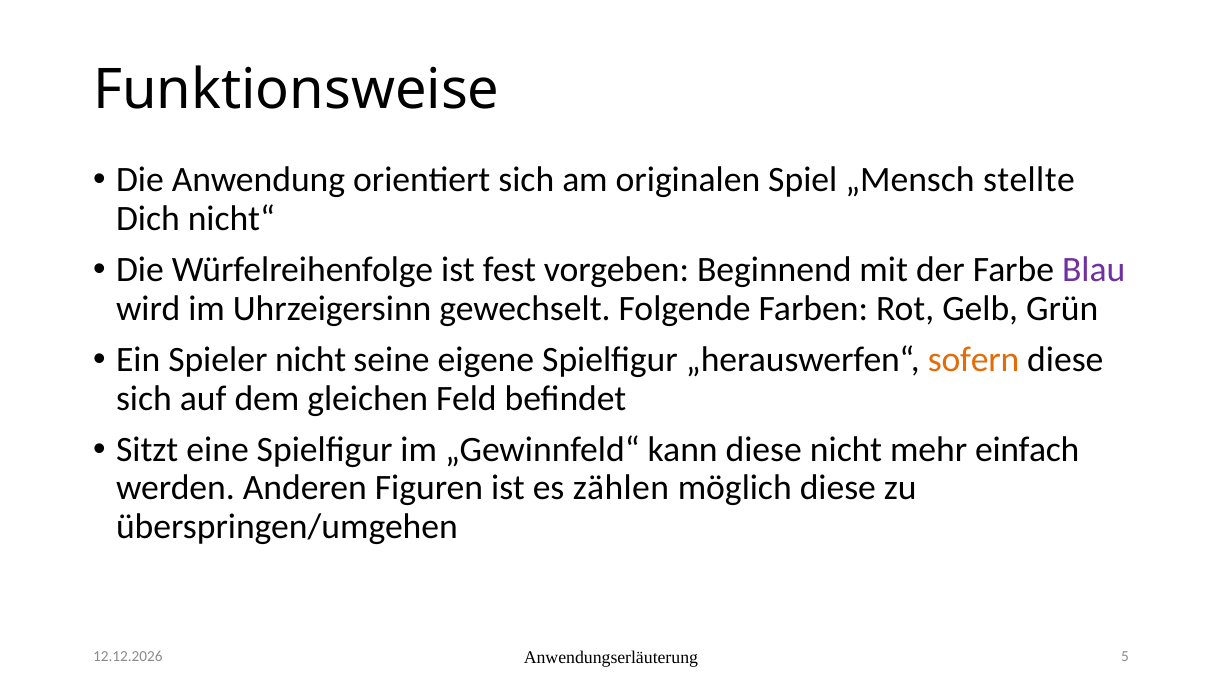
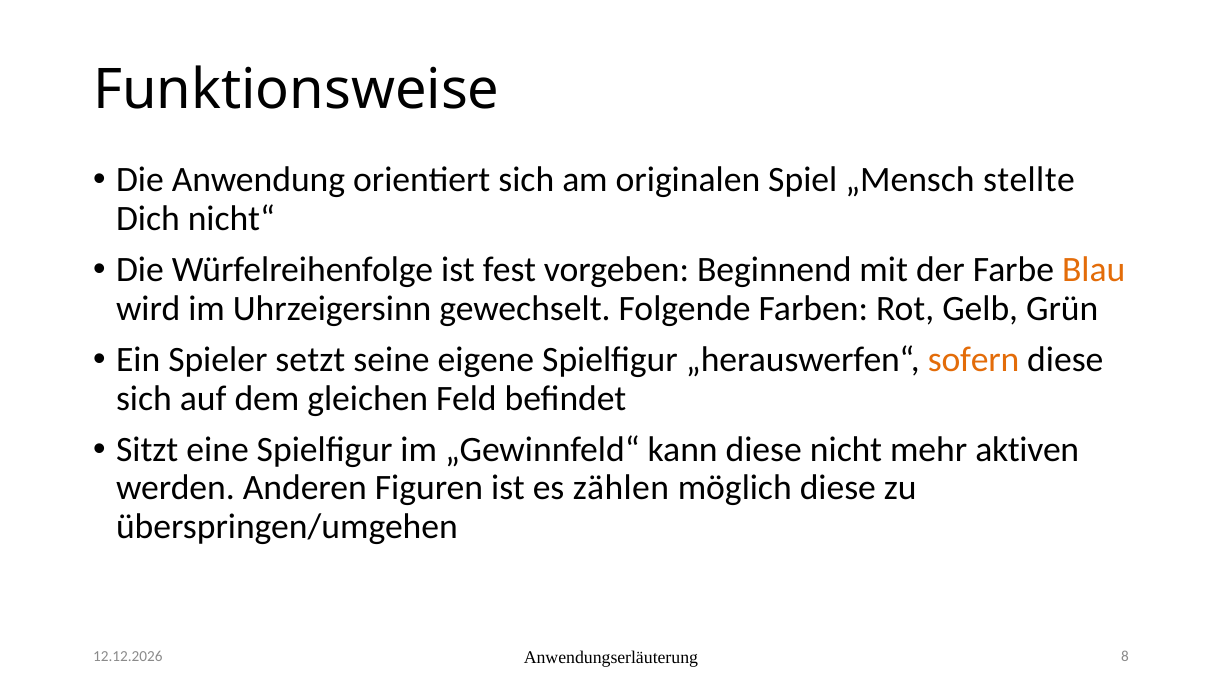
Blau colour: purple -> orange (1094, 270)
Spieler nicht: nicht -> setzt (310, 360)
einfach: einfach -> aktiven (1027, 449)
5: 5 -> 8 (1125, 656)
